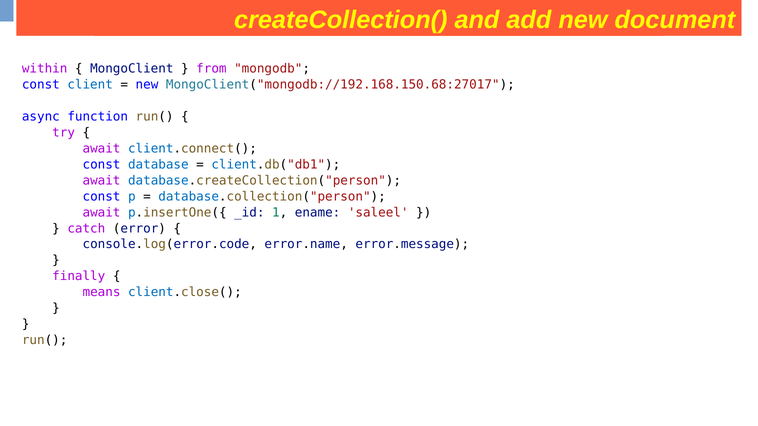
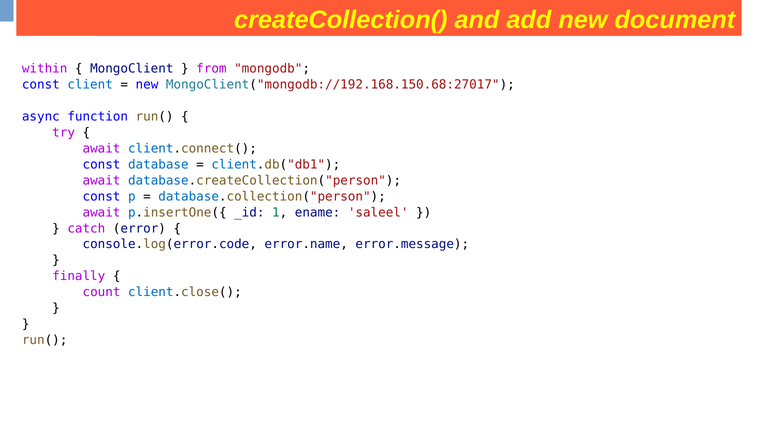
means: means -> count (102, 292)
